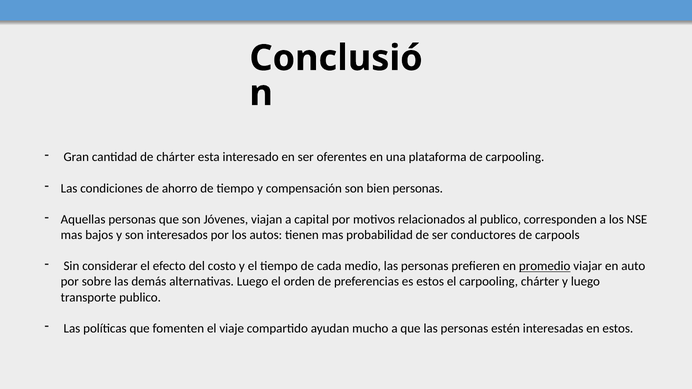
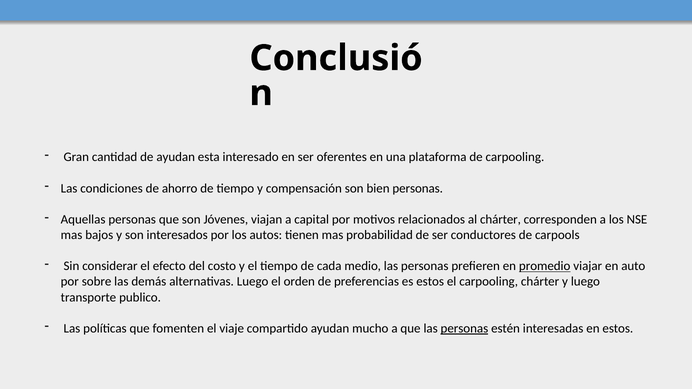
de chárter: chárter -> ayudan (176, 157)
al publico: publico -> chárter (500, 220)
personas underline: none -> present (464, 329)
